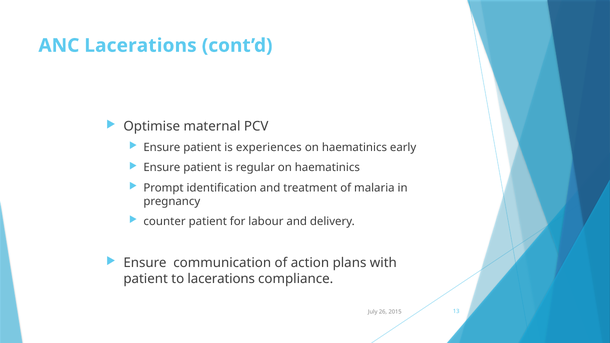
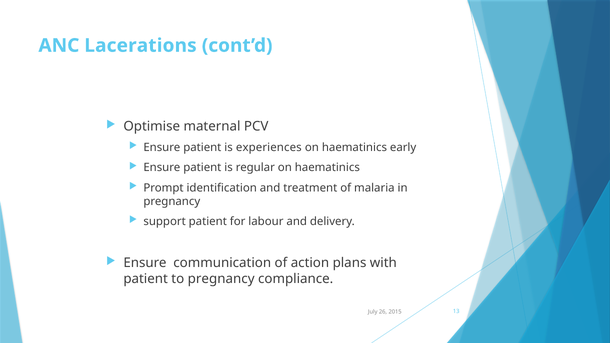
counter: counter -> support (165, 222)
to lacerations: lacerations -> pregnancy (221, 279)
